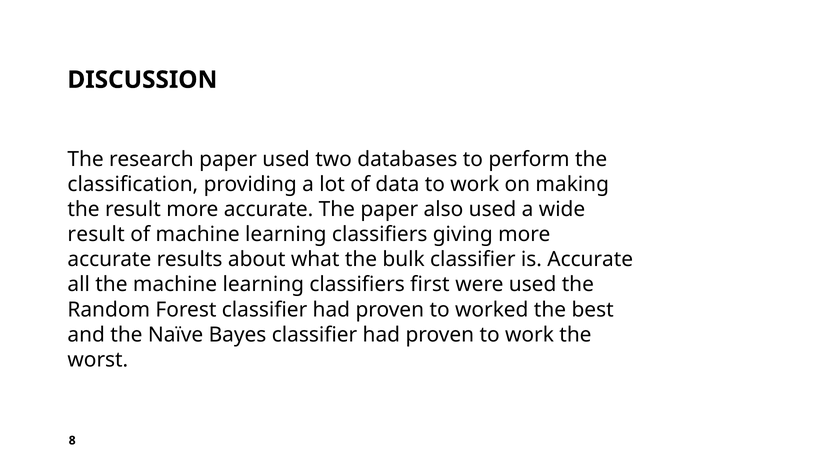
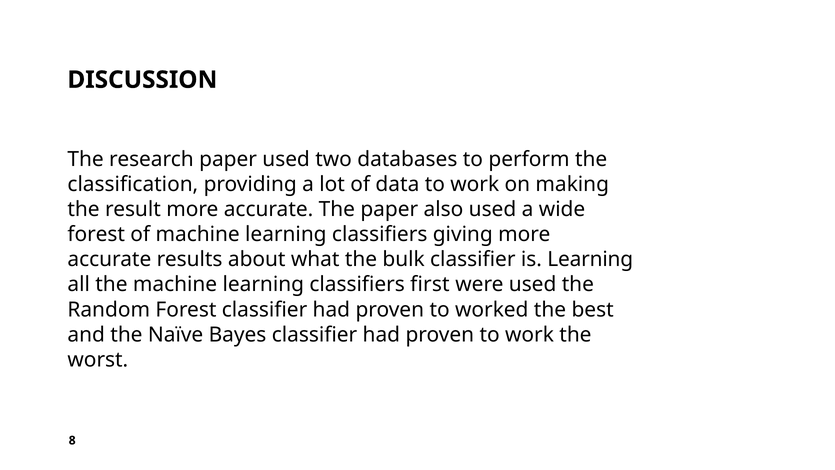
result: result -> forest (96, 234)
is Accurate: Accurate -> Learning (590, 259)
